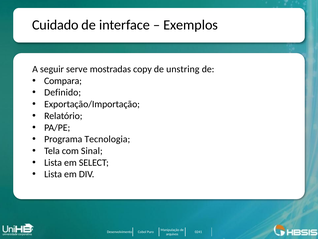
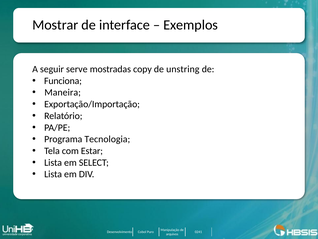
Cuidado: Cuidado -> Mostrar (55, 25)
Compara: Compara -> Funciona (63, 81)
Definido: Definido -> Maneira (63, 92)
Sinal: Sinal -> Estar (92, 151)
